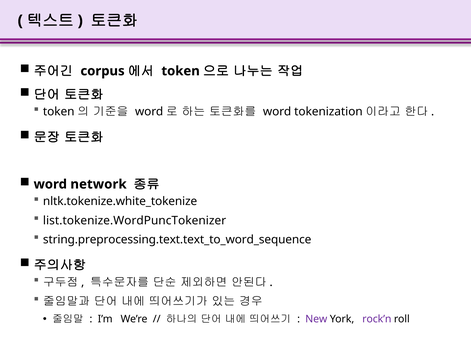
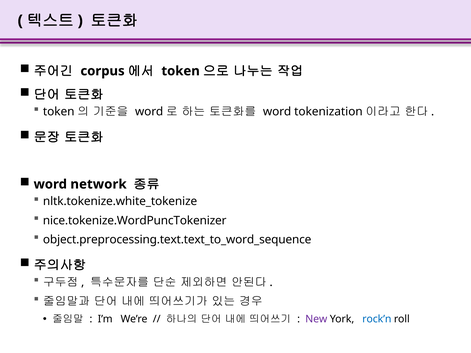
list.tokenize.WordPuncTokenizer: list.tokenize.WordPuncTokenizer -> nice.tokenize.WordPuncTokenizer (135, 221)
string.preprocessing.text.text_to_word_sequence: string.preprocessing.text.text_to_word_sequence -> object.preprocessing.text.text_to_word_sequence (177, 240)
rock’n colour: purple -> blue (377, 319)
